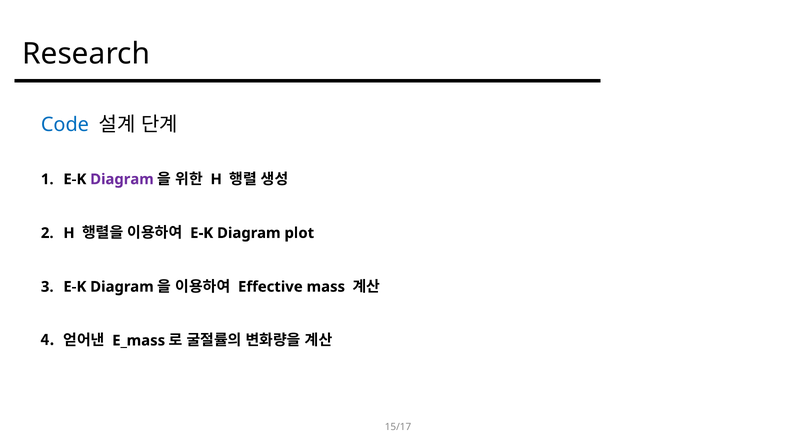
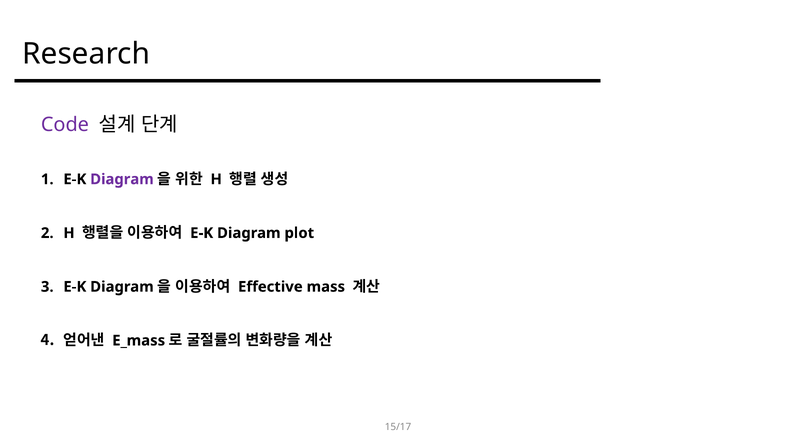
Code colour: blue -> purple (65, 125)
